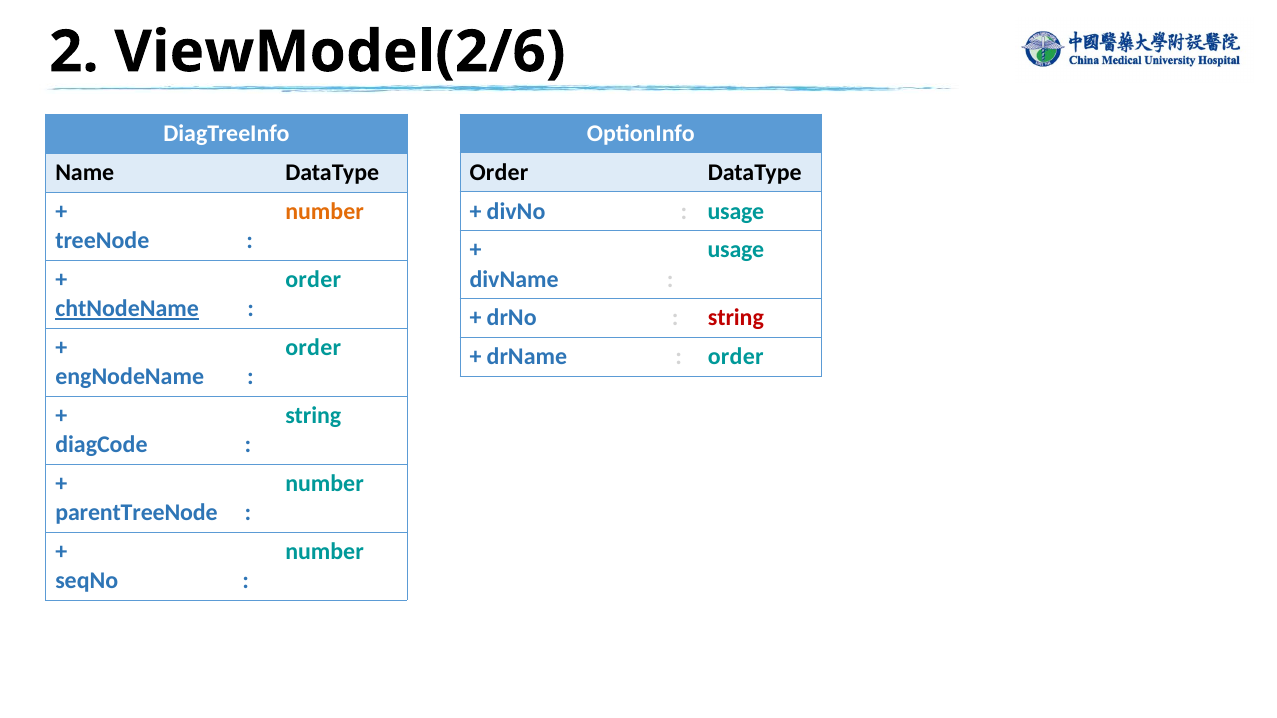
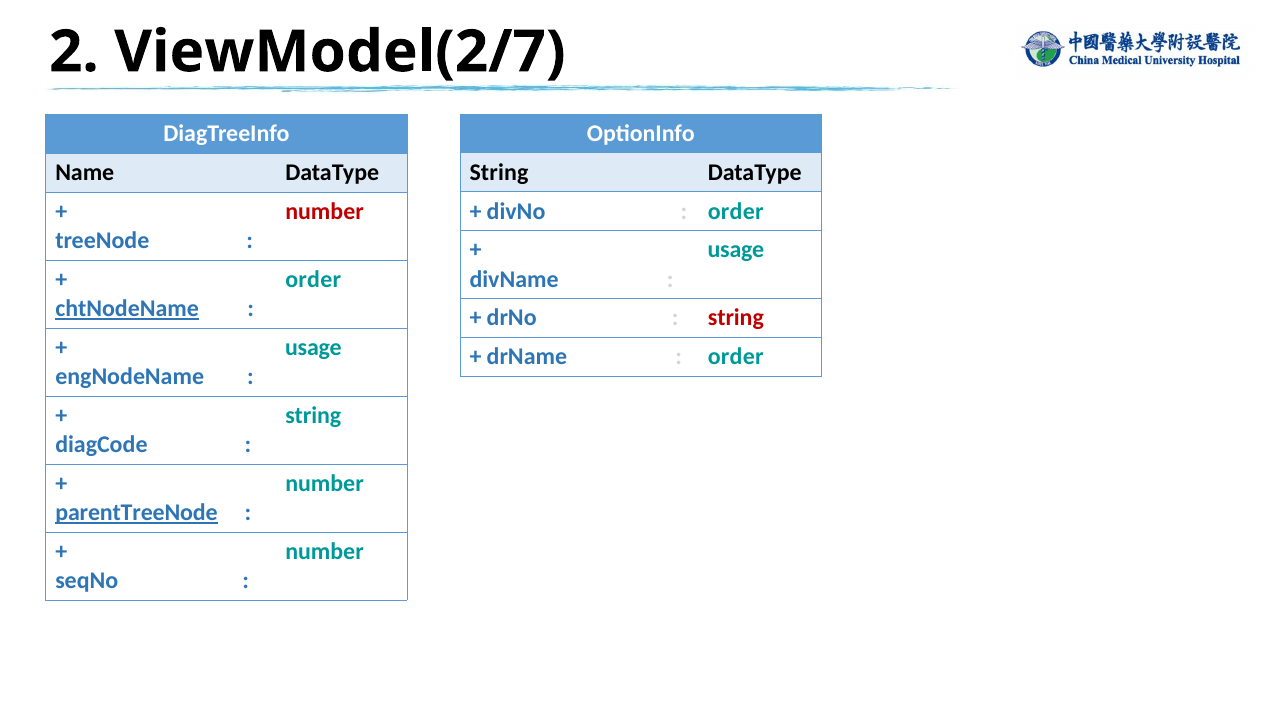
ViewModel(2/6: ViewModel(2/6 -> ViewModel(2/7 (340, 52)
Order: Order -> String (499, 172)
usage: usage -> order (736, 211)
number colour: orange -> red (325, 212)
order: order -> usage (313, 348)
parentTreeNode underline: none -> present (136, 513)
